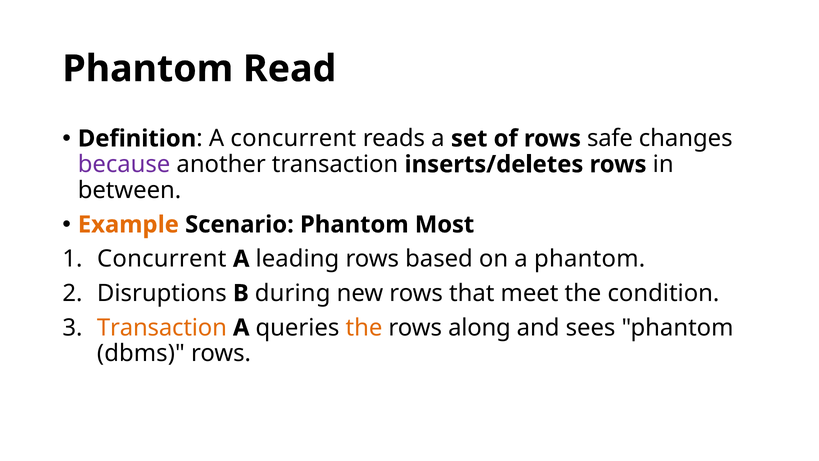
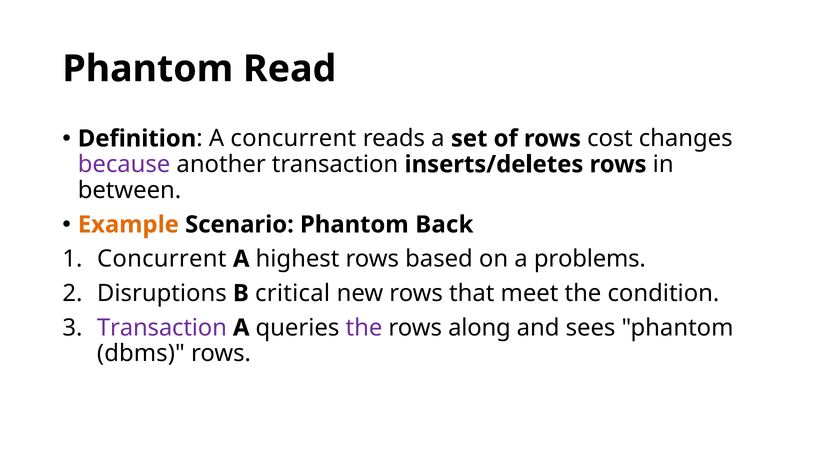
safe: safe -> cost (610, 138)
Most: Most -> Back (444, 224)
leading: leading -> highest (297, 259)
a phantom: phantom -> problems (590, 259)
during: during -> critical (293, 293)
Transaction colour: orange -> purple (162, 327)
the colour: orange -> purple (364, 327)
